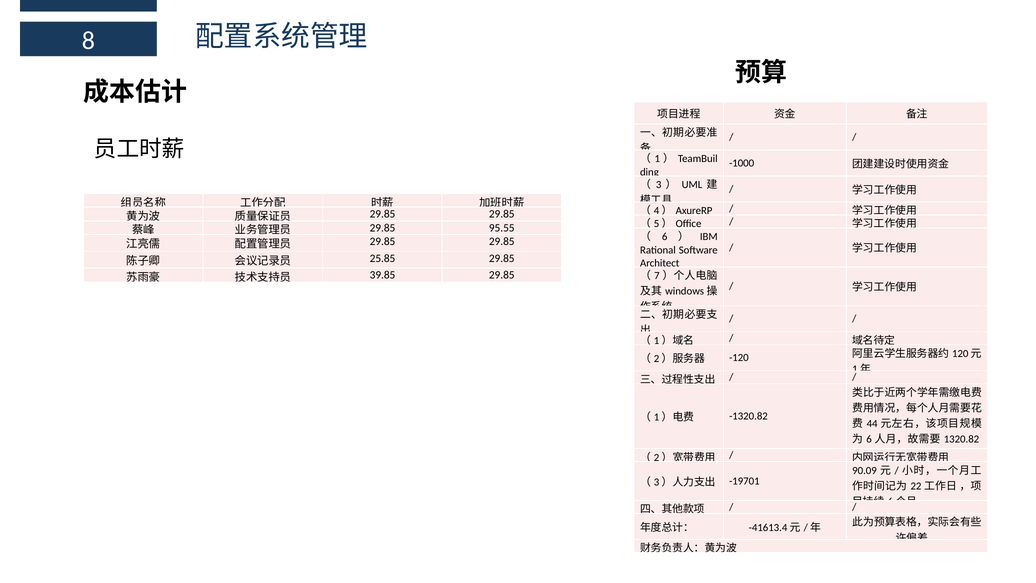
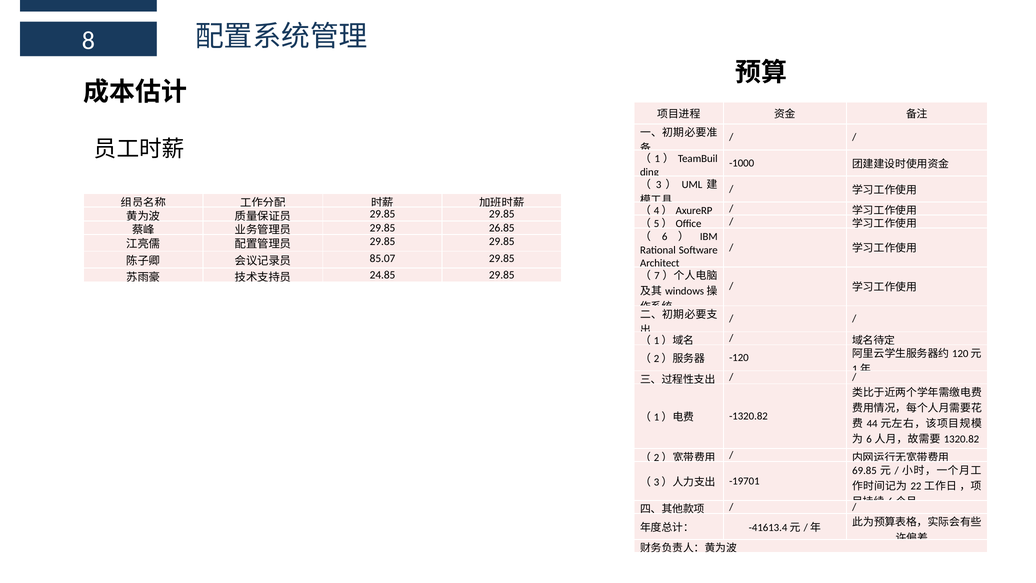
95.55: 95.55 -> 26.85 (502, 228)
25.85: 25.85 -> 85.07 (383, 258)
39.85: 39.85 -> 24.85 (383, 275)
90.09: 90.09 -> 69.85 (865, 470)
